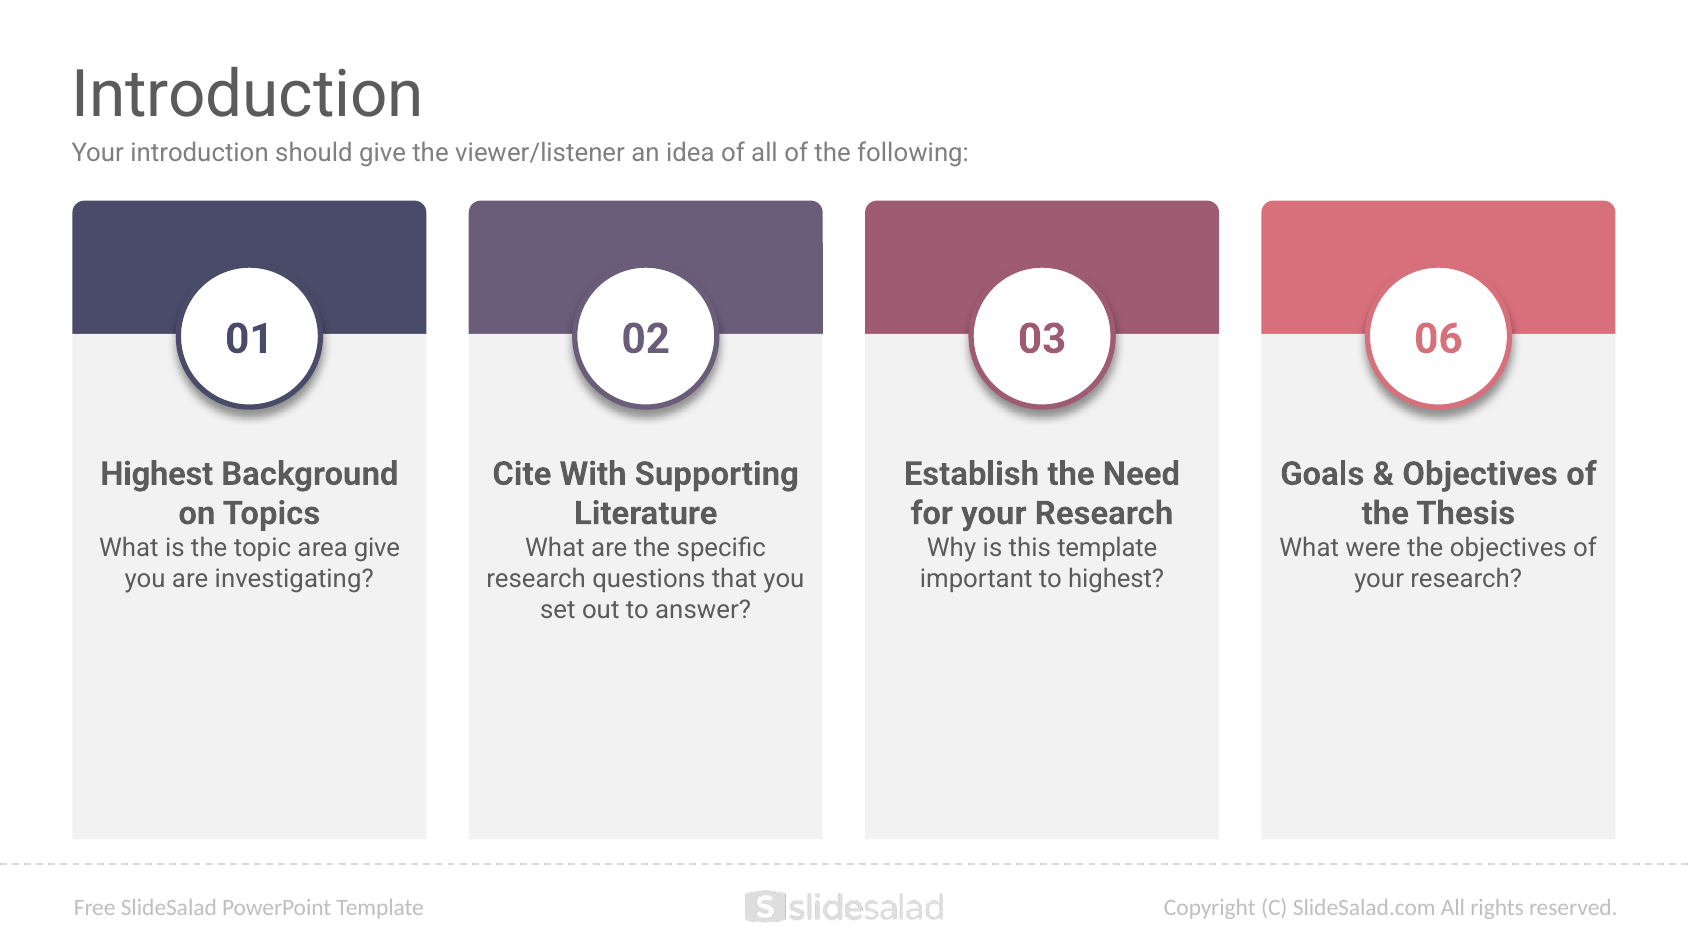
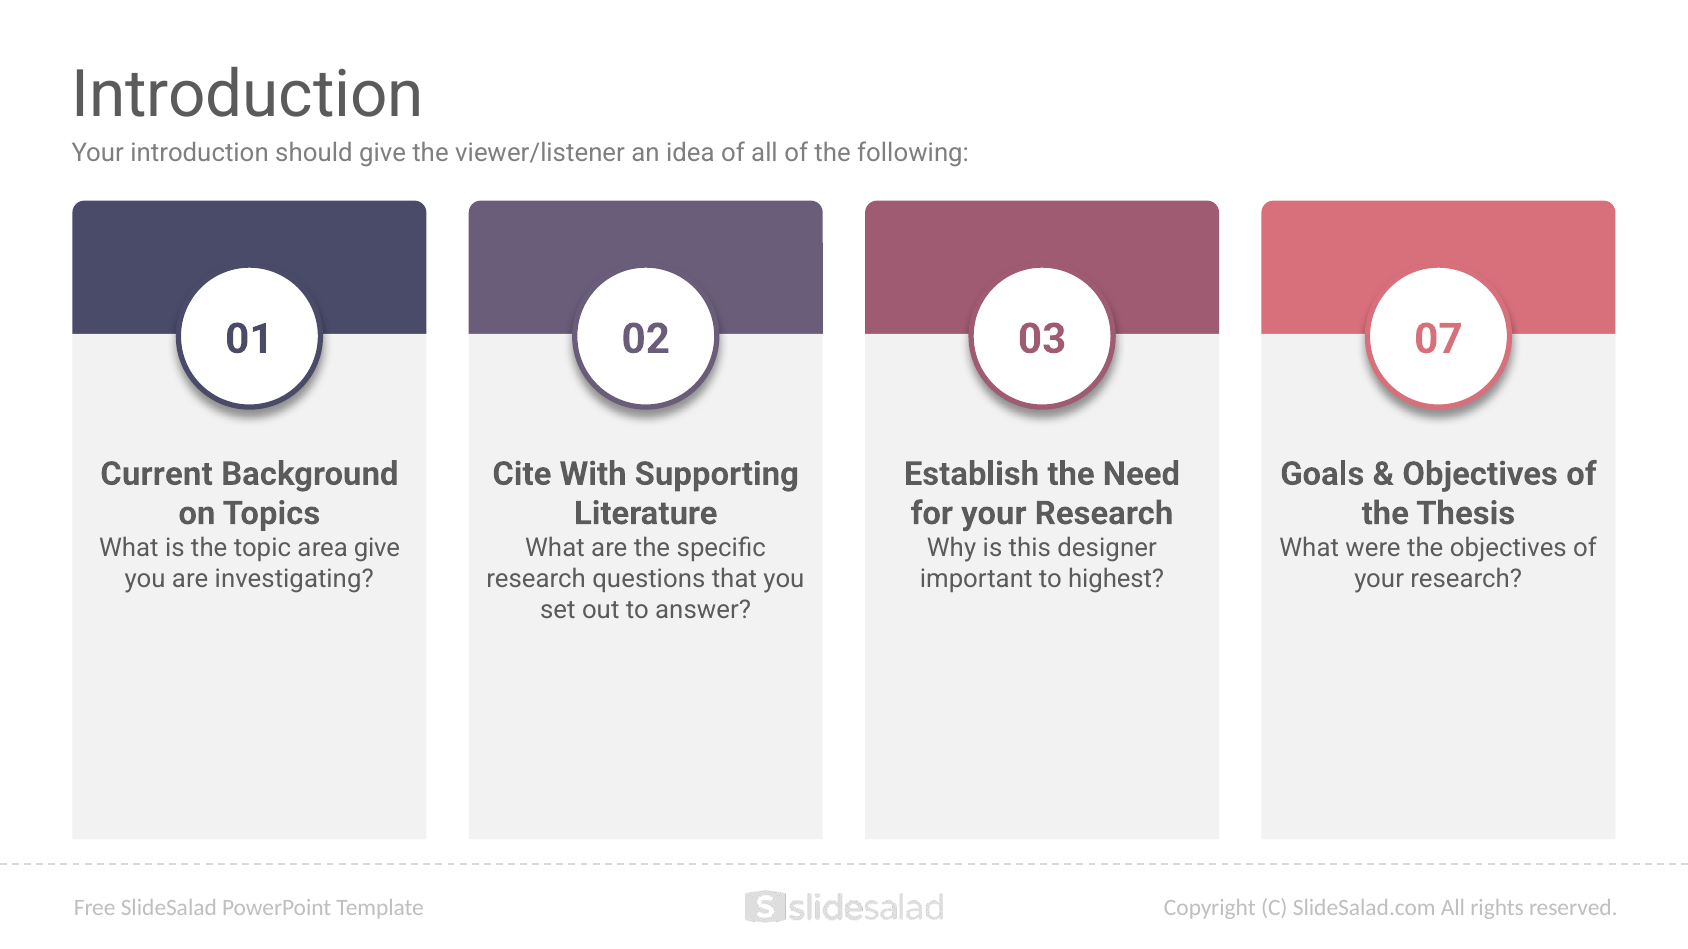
06: 06 -> 07 (1438, 339)
Highest: Highest -> Current (156, 474)
this template: template -> designer (1107, 548)
